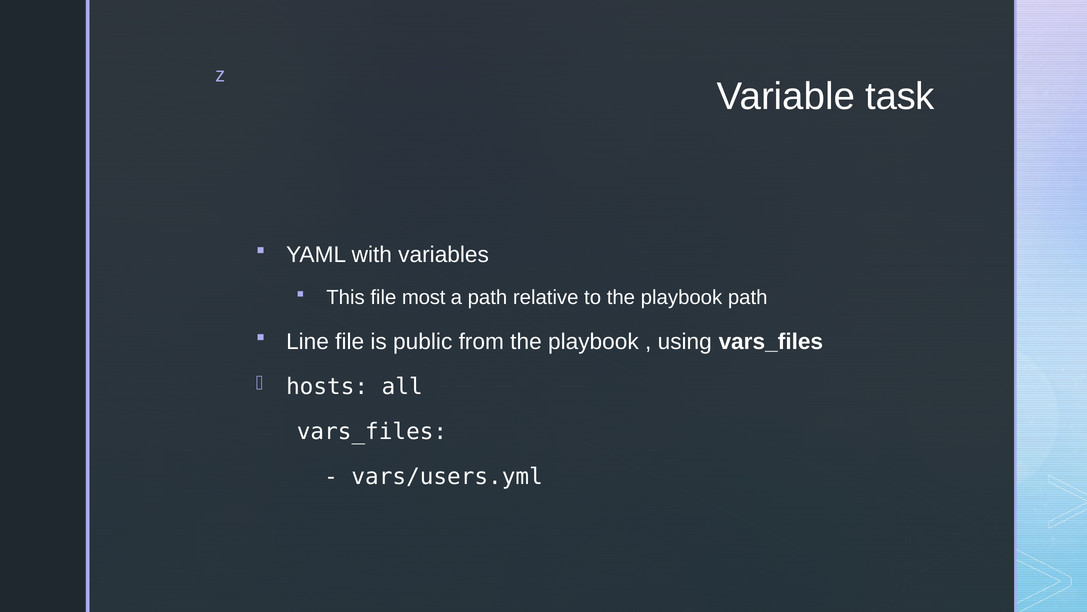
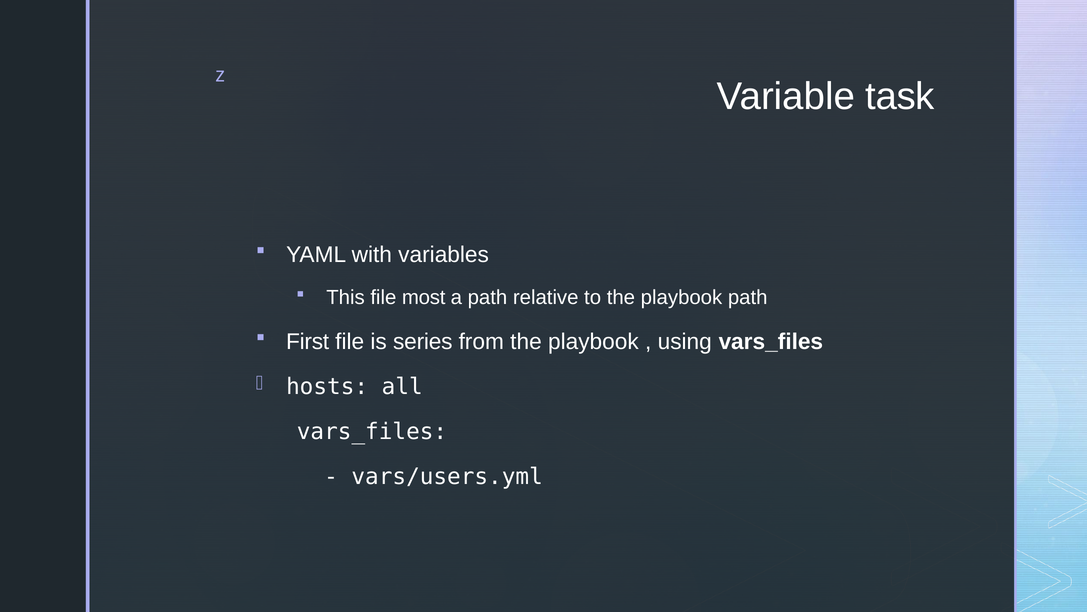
Line: Line -> First (308, 341)
public: public -> series (423, 341)
